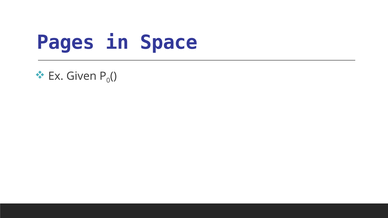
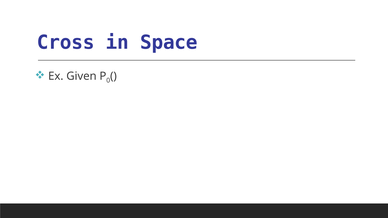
Pages: Pages -> Cross (66, 42)
